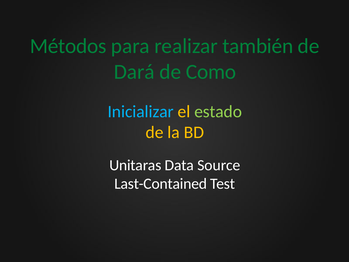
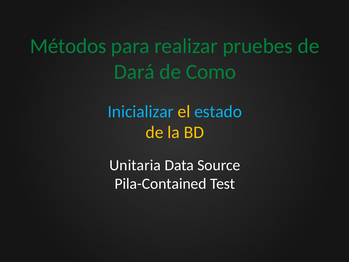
también: también -> pruebes (258, 46)
estado colour: light green -> light blue (218, 111)
Unitaras: Unitaras -> Unitaria (135, 165)
Last-Contained: Last-Contained -> Pila-Contained (161, 184)
